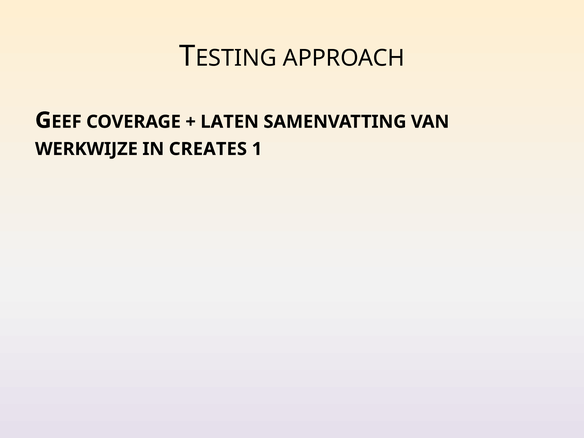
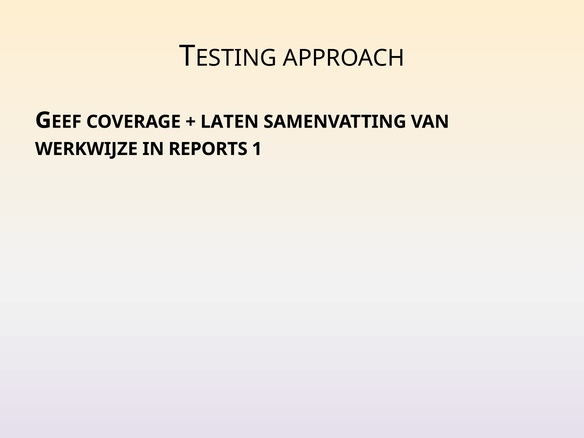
CREATES: CREATES -> REPORTS (208, 149)
